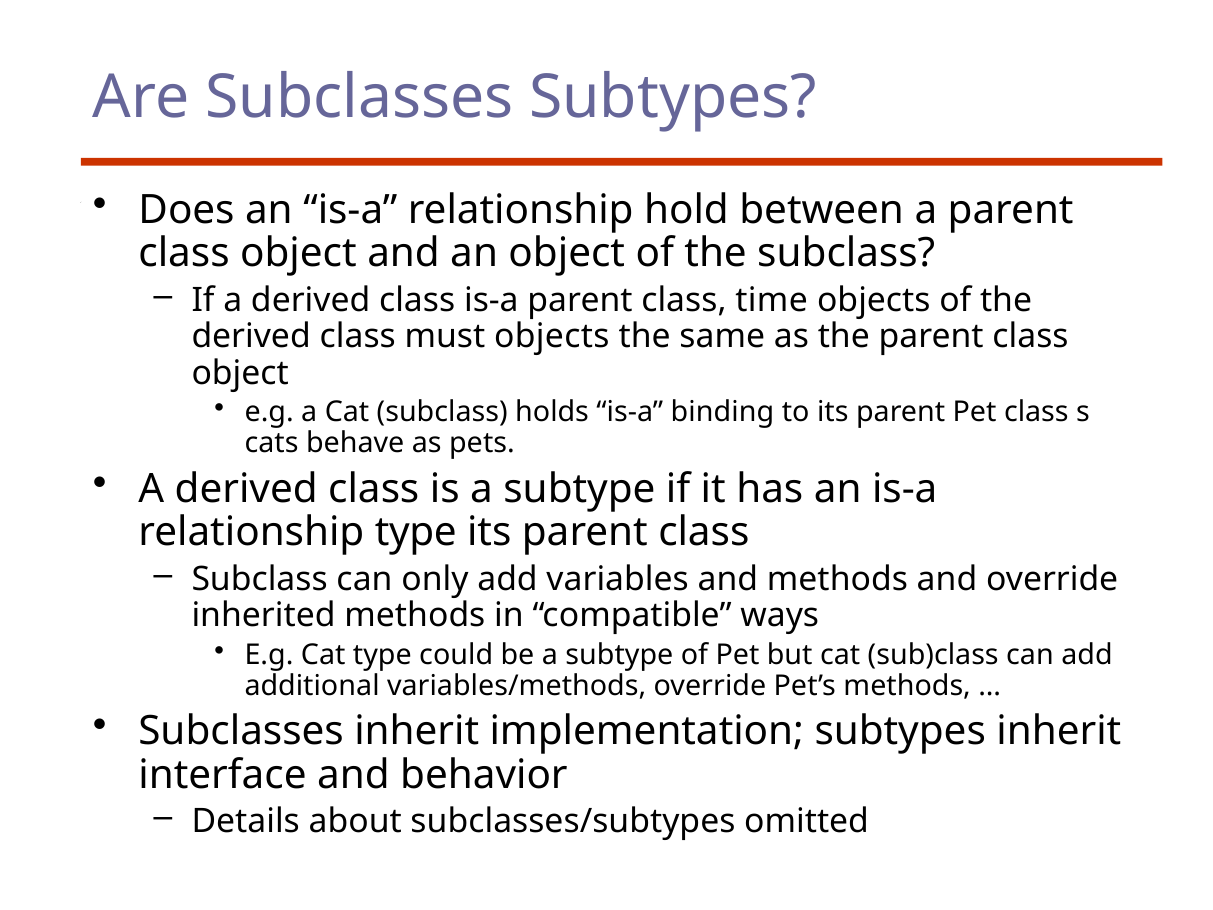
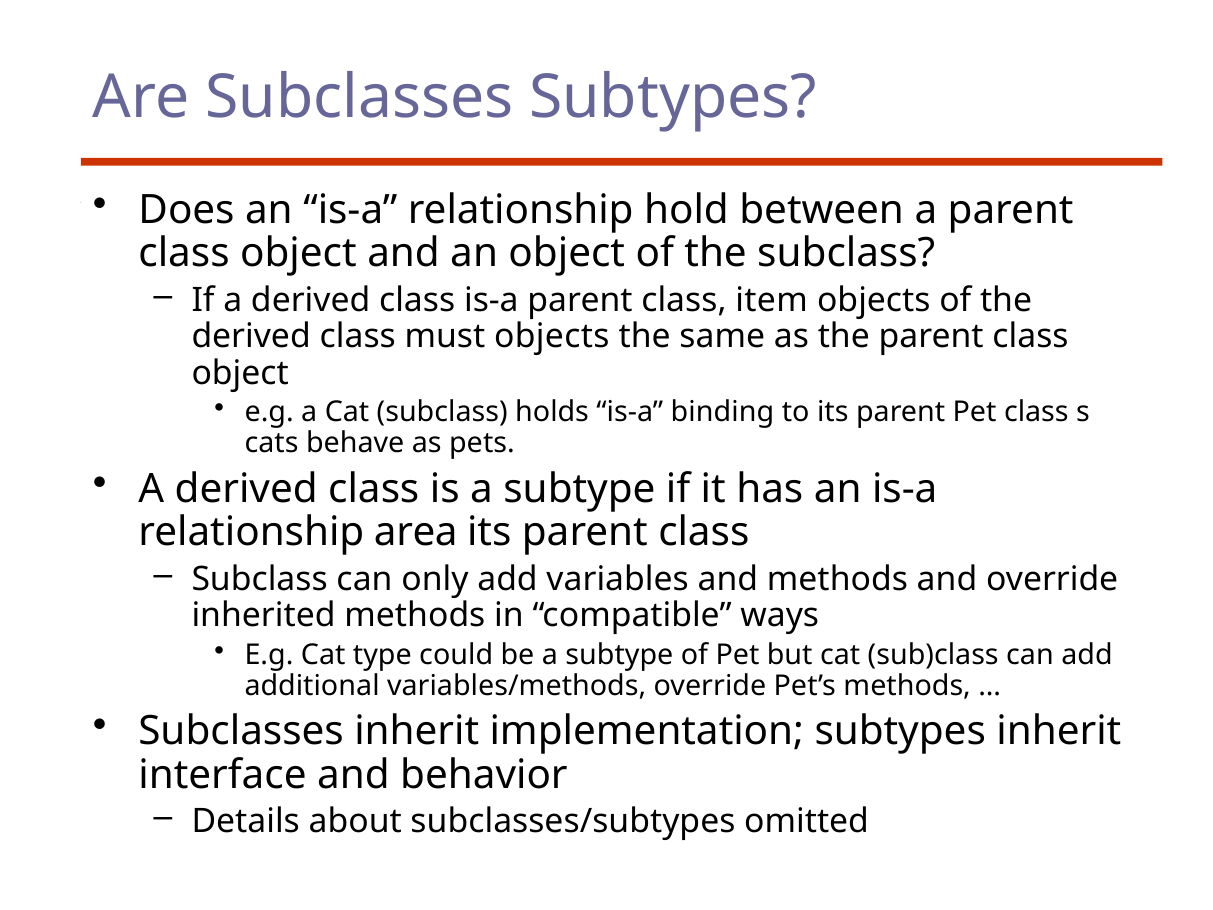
time: time -> item (772, 300)
relationship type: type -> area (416, 532)
